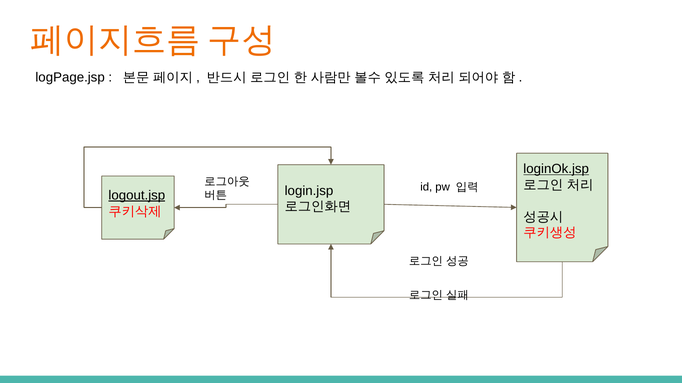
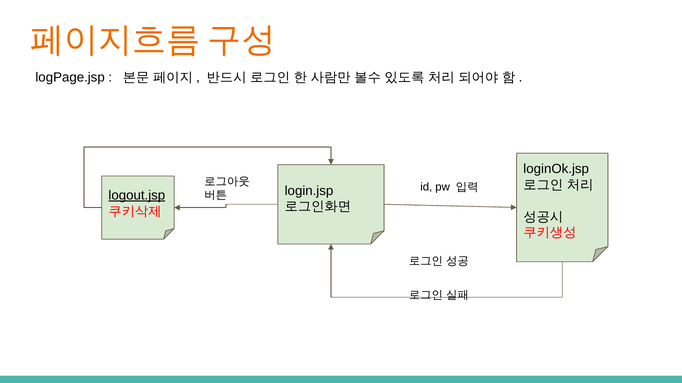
loginOk.jsp underline: present -> none (556, 169)
